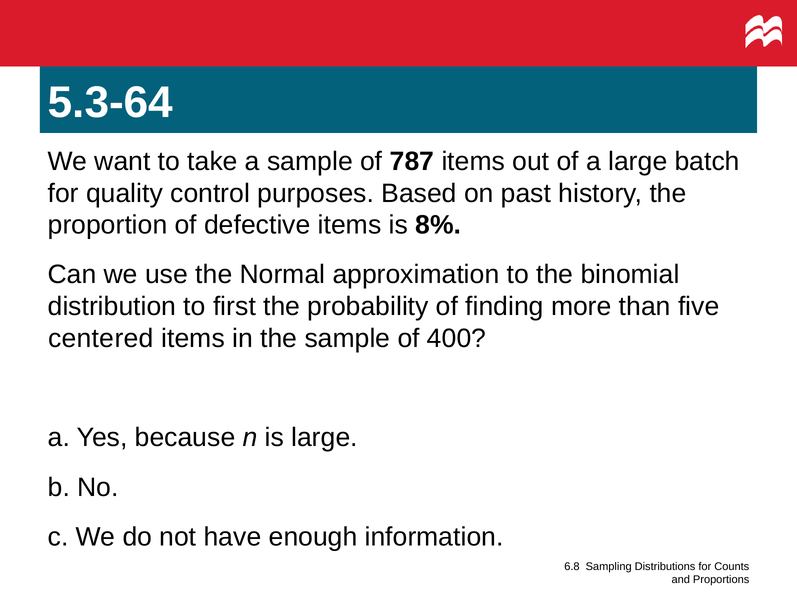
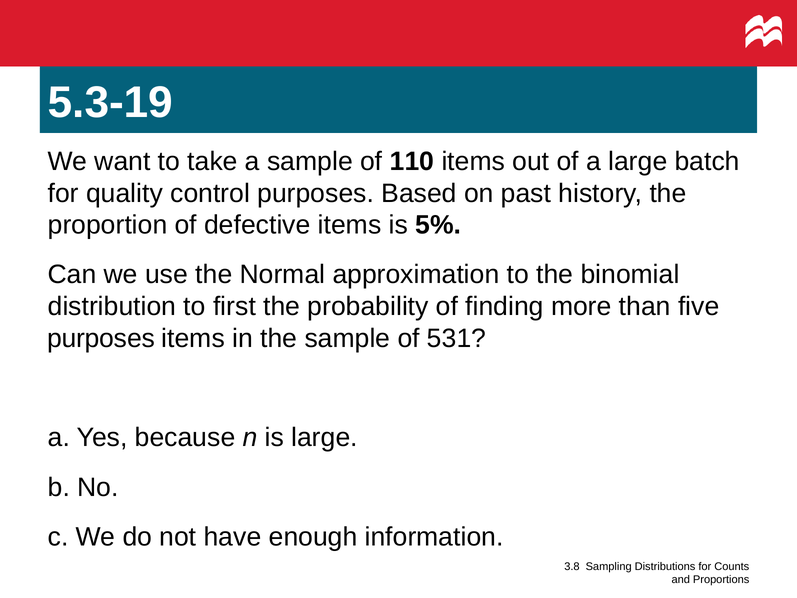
5.3-64: 5.3-64 -> 5.3-19 (110, 103)
787: 787 -> 110 (412, 161)
8%: 8% -> 5% (438, 225)
centered: centered -> purposes (101, 338)
400: 400 -> 531 (457, 338)
6.8: 6.8 -> 3.8 (572, 566)
